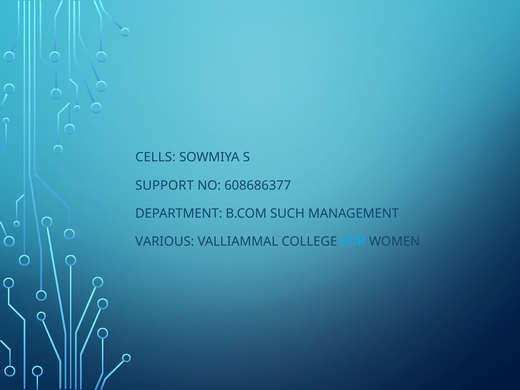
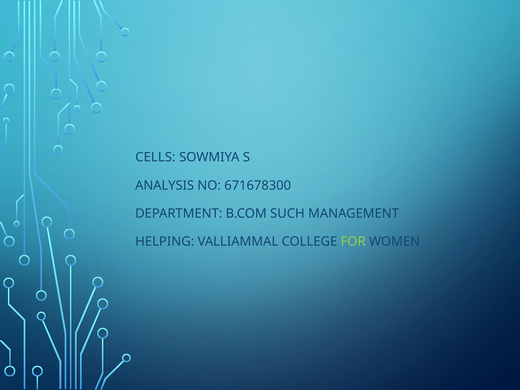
SUPPORT: SUPPORT -> ANALYSIS (165, 185)
608686377: 608686377 -> 671678300 (258, 185)
VARIOUS: VARIOUS -> HELPING (165, 242)
FOR colour: light blue -> light green (353, 242)
